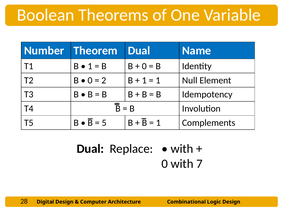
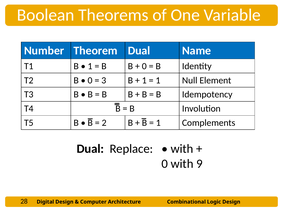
2: 2 -> 3 (104, 80)
5: 5 -> 2 (104, 123)
7: 7 -> 9 (199, 164)
